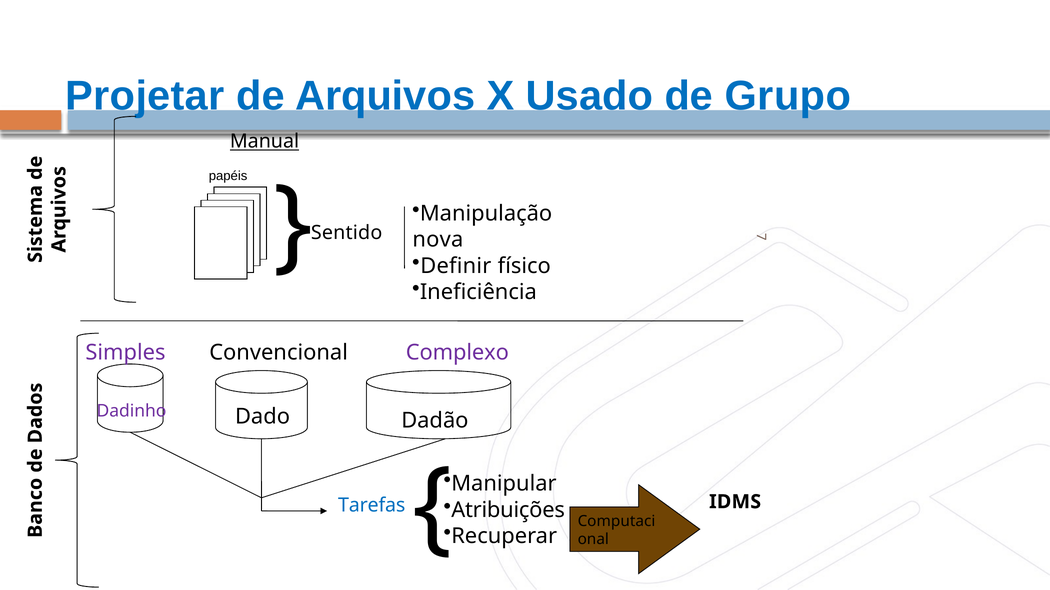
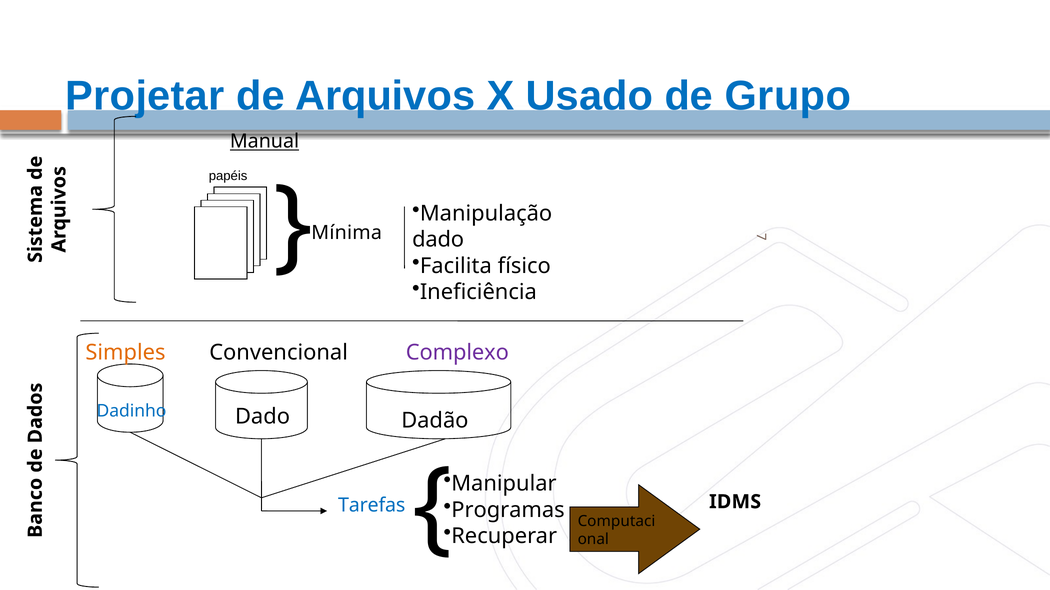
Sentido: Sentido -> Mínima (347, 233)
nova: nova -> dado (438, 240)
Definir: Definir -> Facilita (456, 266)
Simples colour: purple -> orange (125, 353)
Dadinho colour: purple -> blue (132, 412)
Atribuições: Atribuições -> Programas (508, 510)
